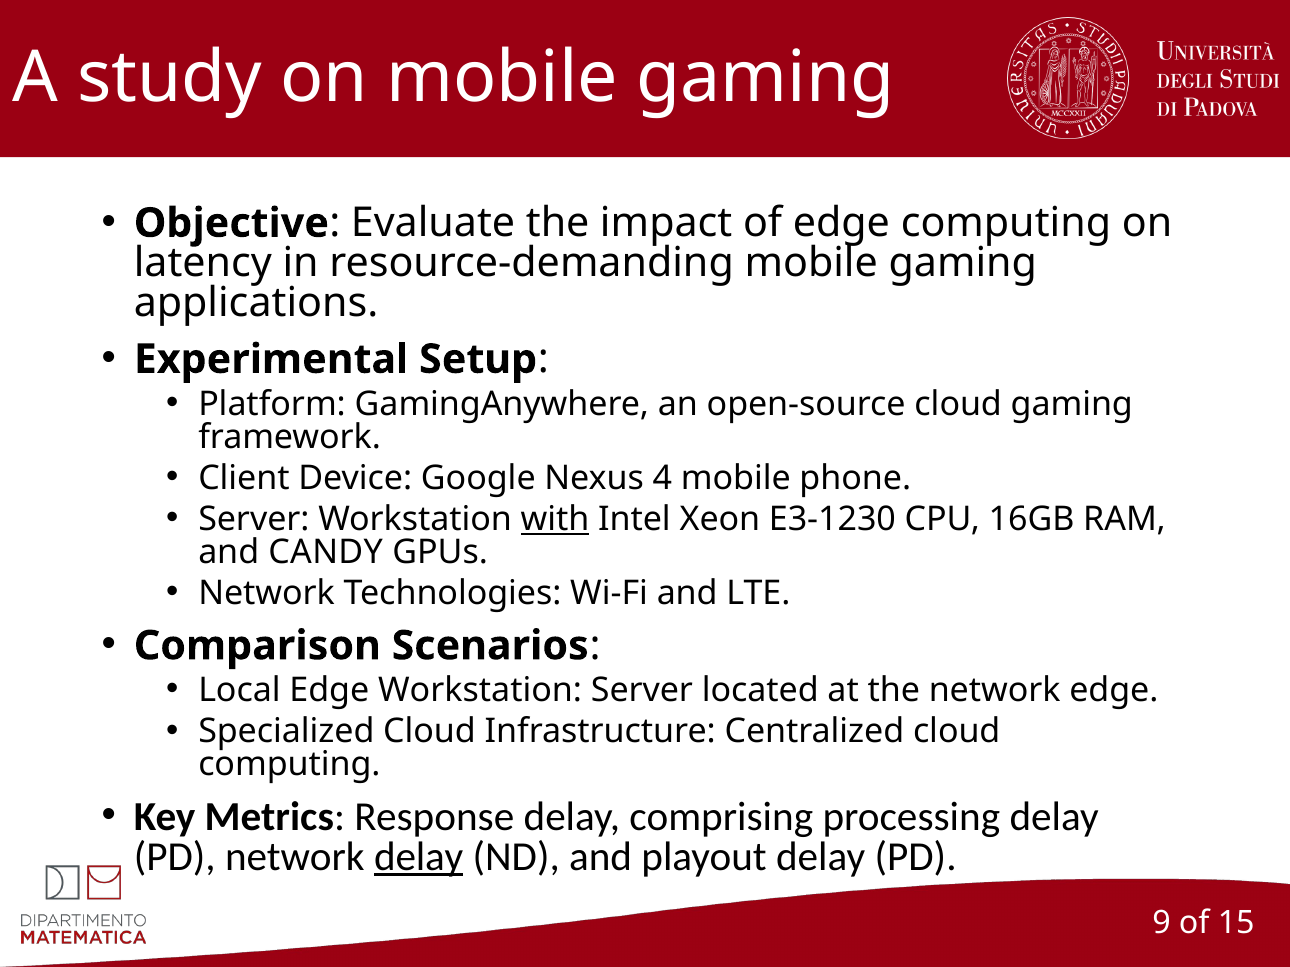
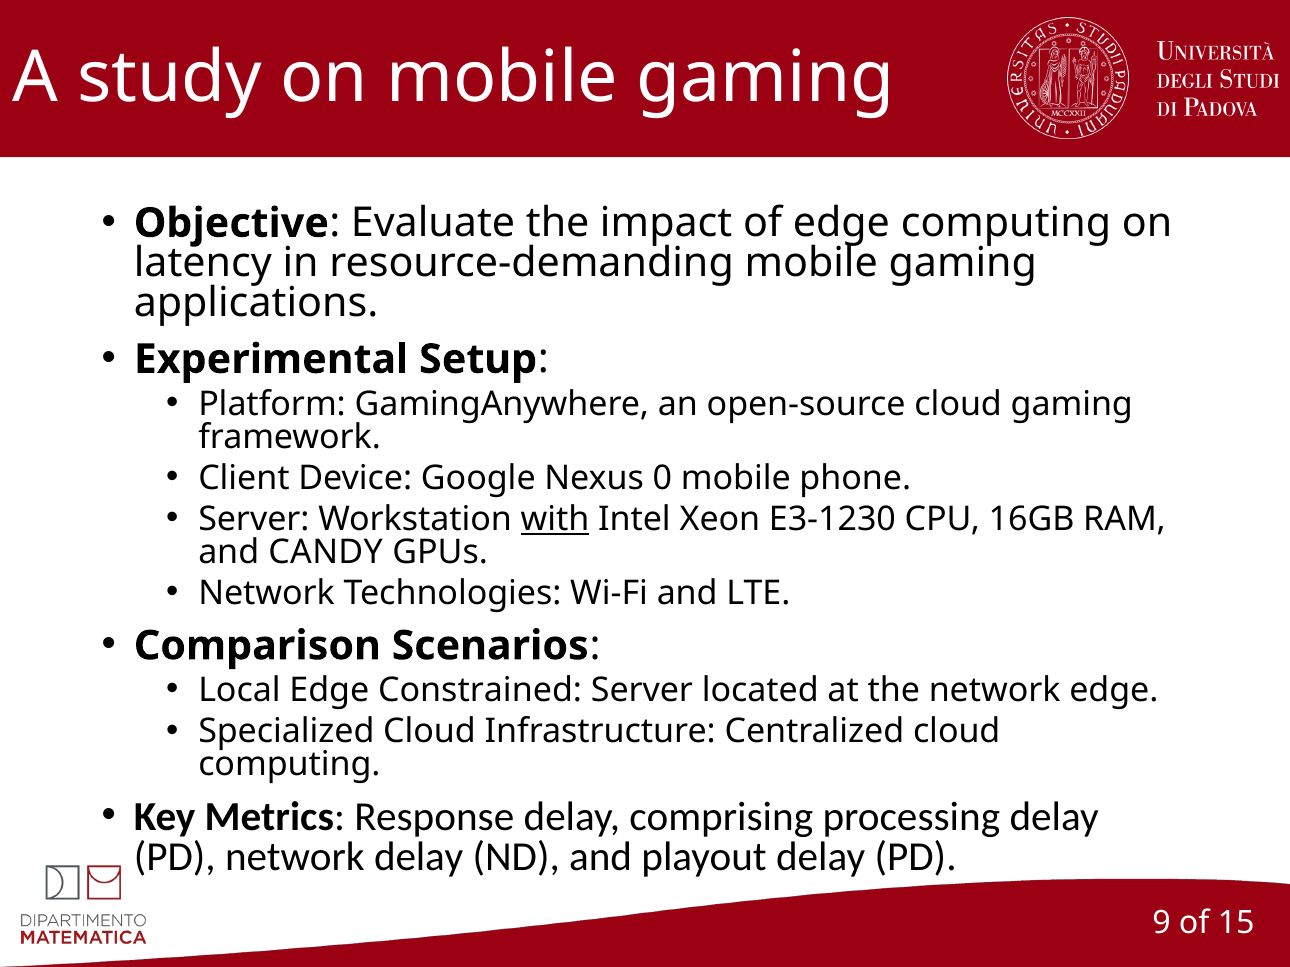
4: 4 -> 0 (662, 478)
Edge Workstation: Workstation -> Constrained (480, 691)
delay underline: present -> none (419, 857)
